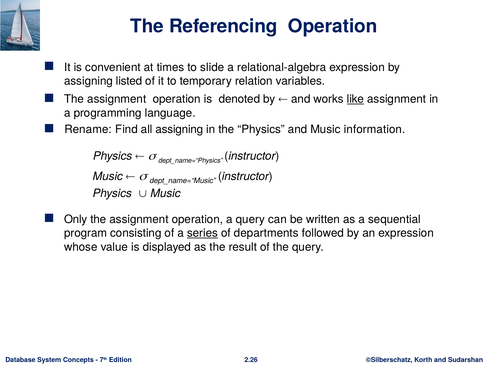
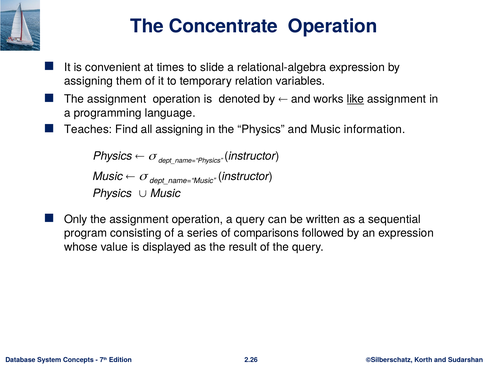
Referencing: Referencing -> Concentrate (223, 26)
listed: listed -> them (129, 81)
Rename: Rename -> Teaches (88, 129)
series underline: present -> none (203, 233)
departments: departments -> comparisons (266, 233)
